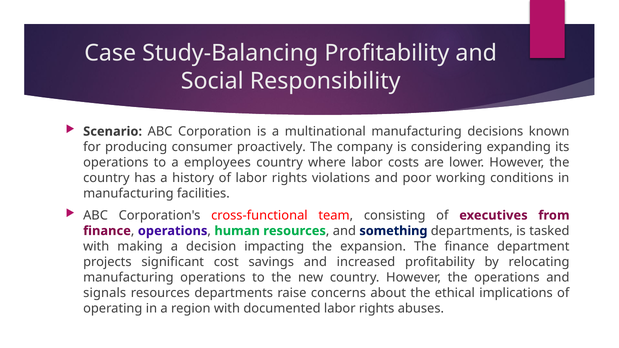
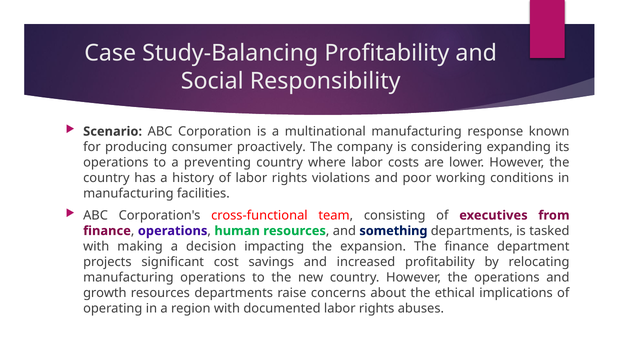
decisions: decisions -> response (495, 132)
employees: employees -> preventing (217, 163)
signals: signals -> growth (105, 293)
